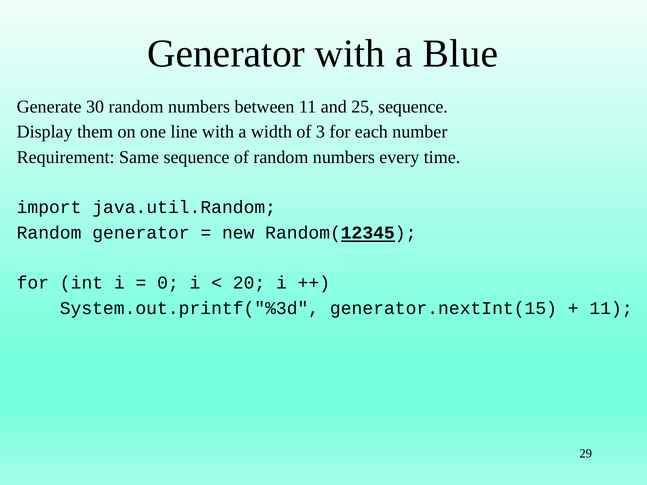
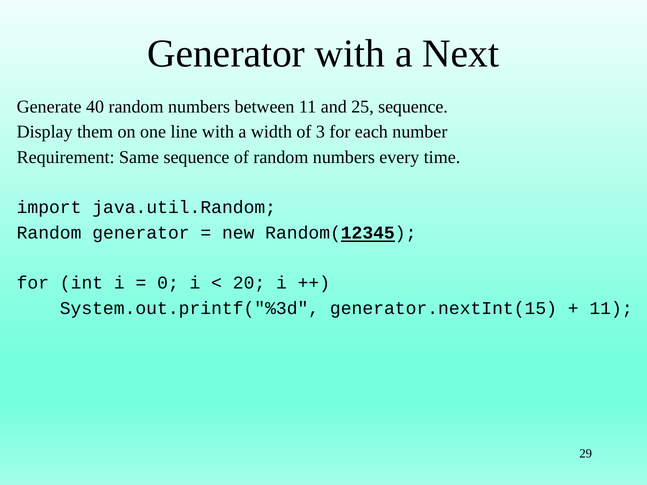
Blue: Blue -> Next (461, 54)
30: 30 -> 40 (95, 107)
